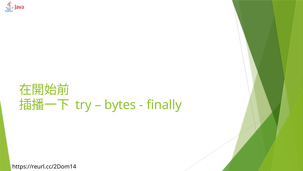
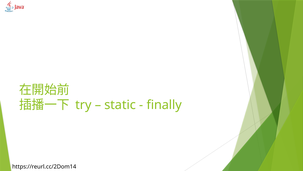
bytes: bytes -> static (120, 105)
